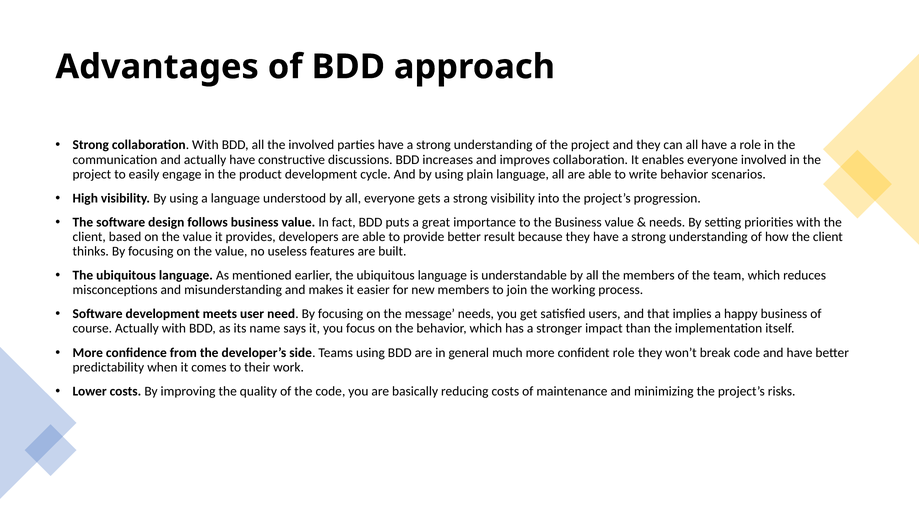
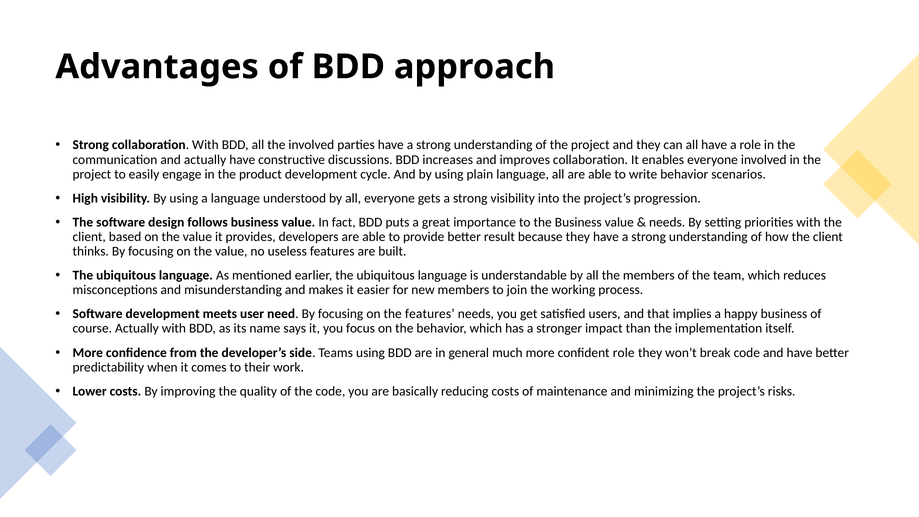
the message: message -> features (430, 314)
